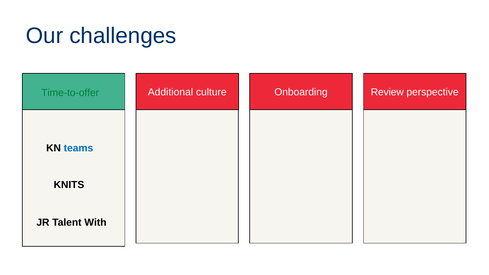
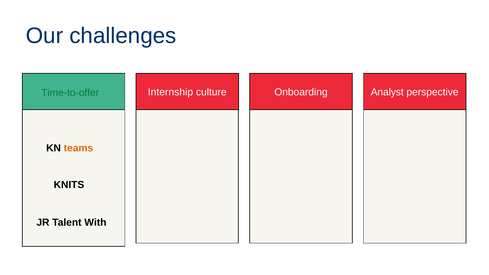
Additional: Additional -> Internship (170, 92)
Review: Review -> Analyst (387, 92)
teams colour: blue -> orange (78, 148)
